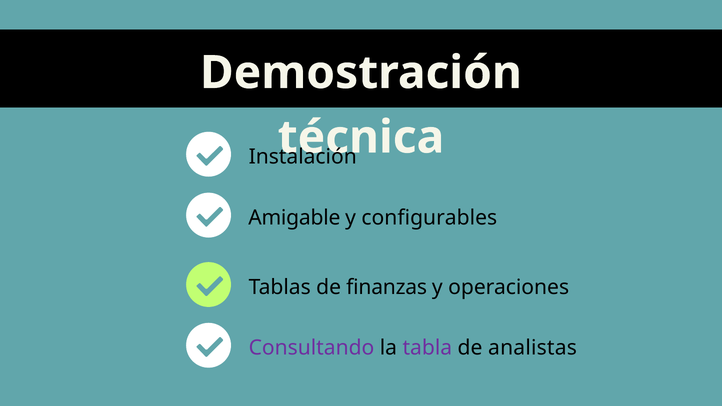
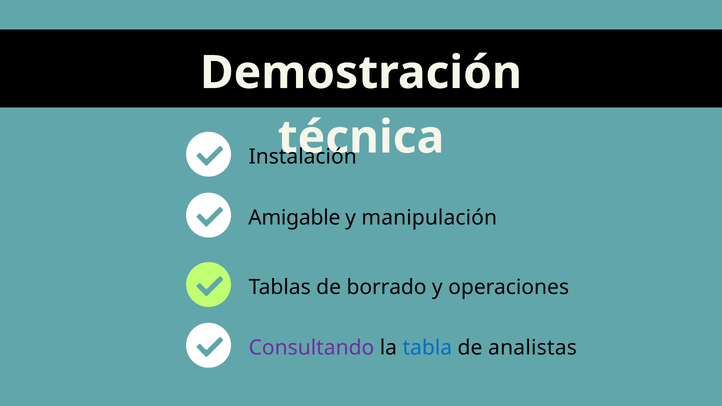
configurables: configurables -> manipulación (429, 218)
finanzas: finanzas -> borrado (387, 287)
tabla colour: purple -> blue (427, 348)
